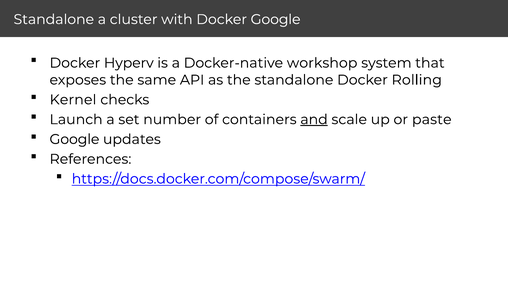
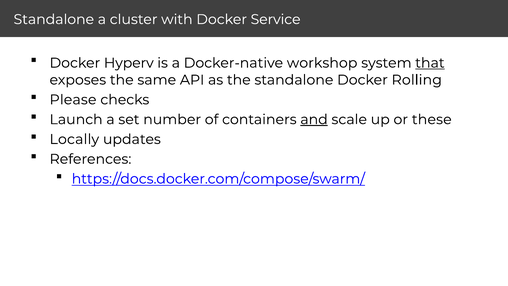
Docker Google: Google -> Service (276, 19)
that underline: none -> present (430, 63)
Kernel: Kernel -> Please (73, 100)
paste: paste -> these (432, 119)
Google: Google -> Locally (74, 139)
